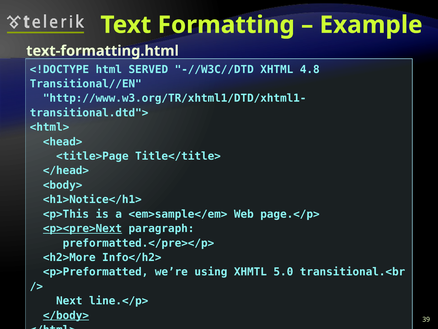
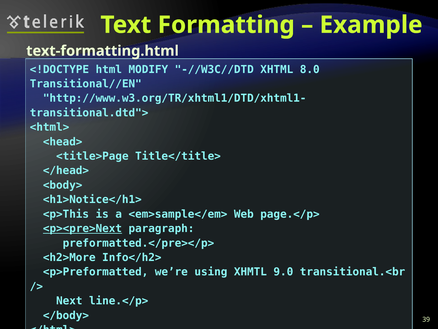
SERVED: SERVED -> MODIFY (148, 69)
4.8: 4.8 -> 8.0 (310, 69)
5.0: 5.0 -> 9.0 (283, 272)
</body> underline: present -> none (66, 315)
